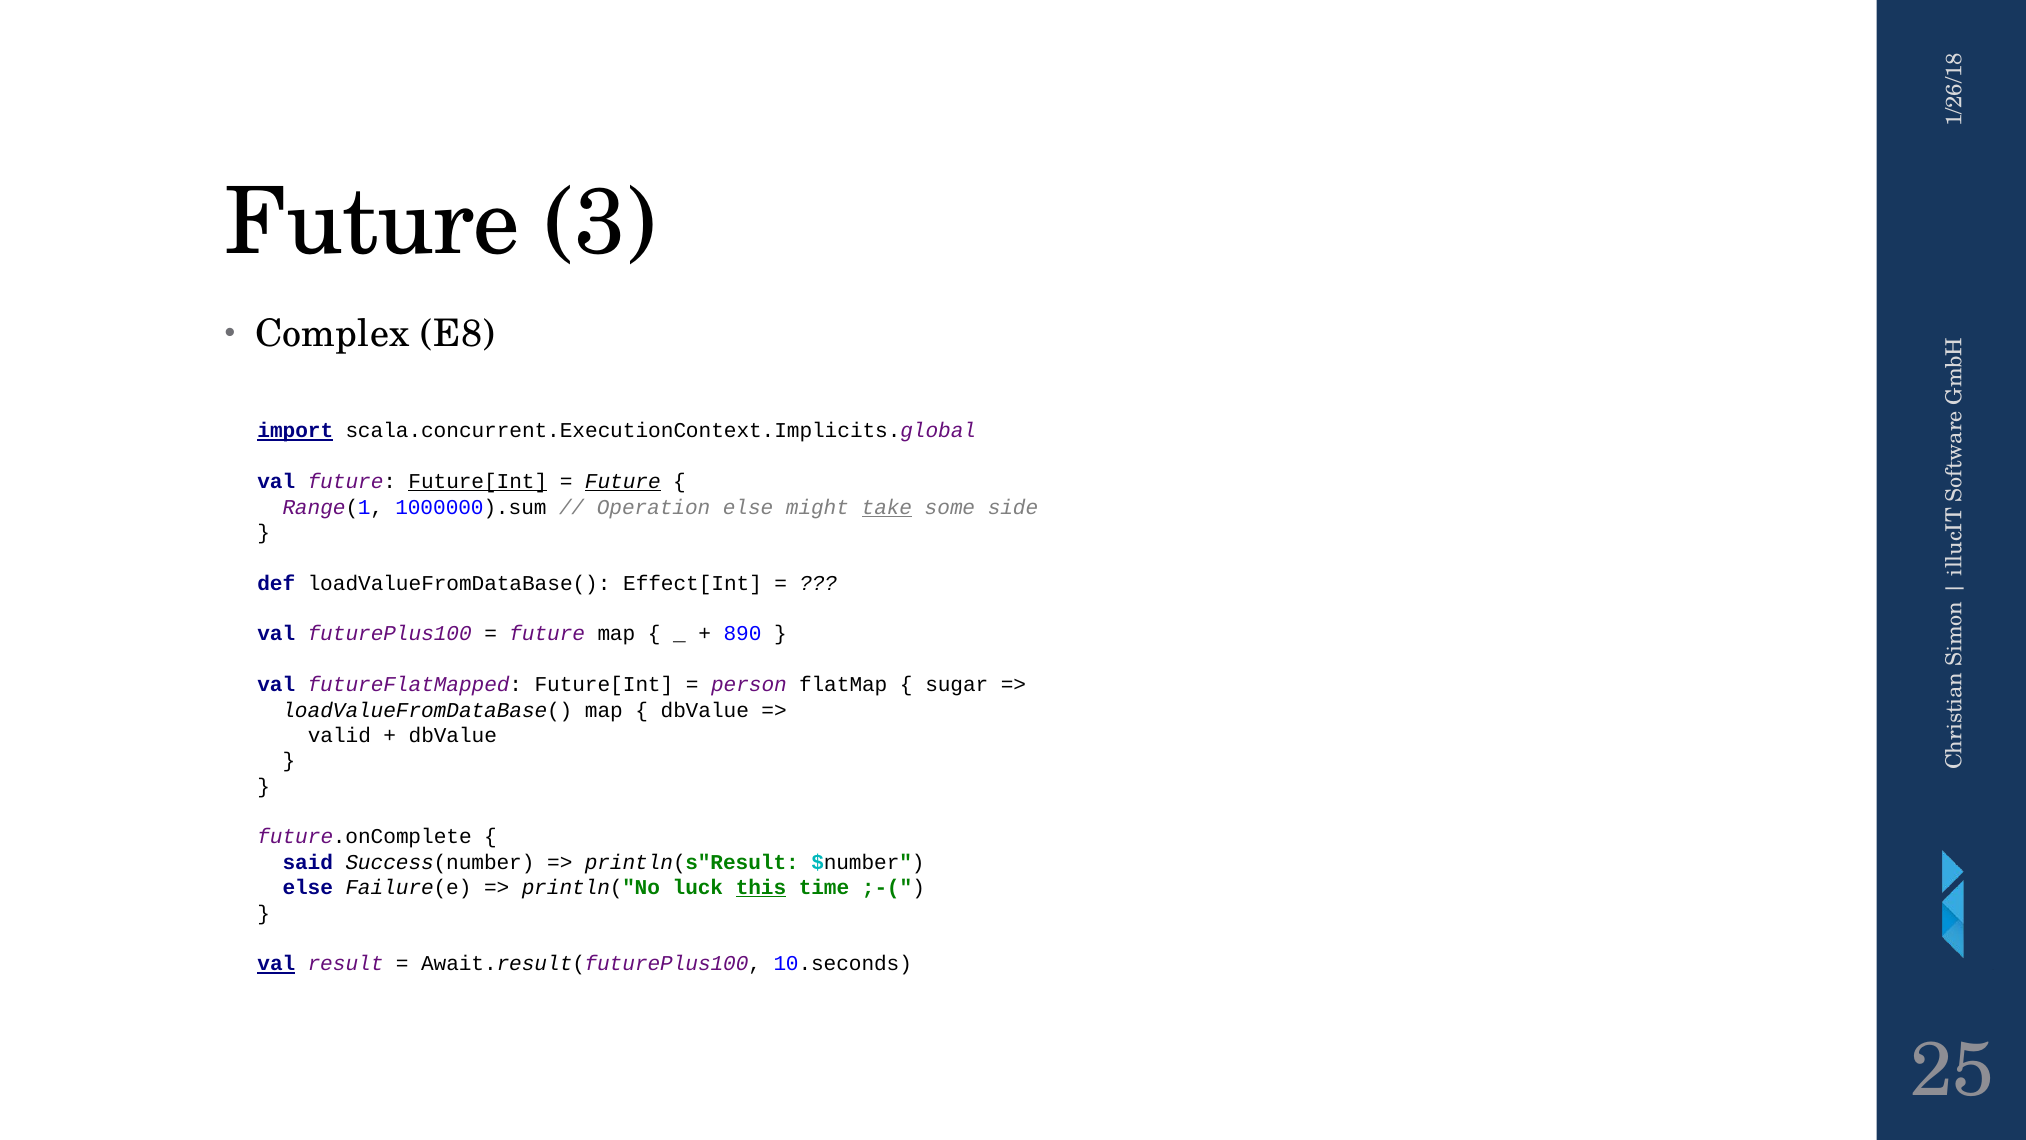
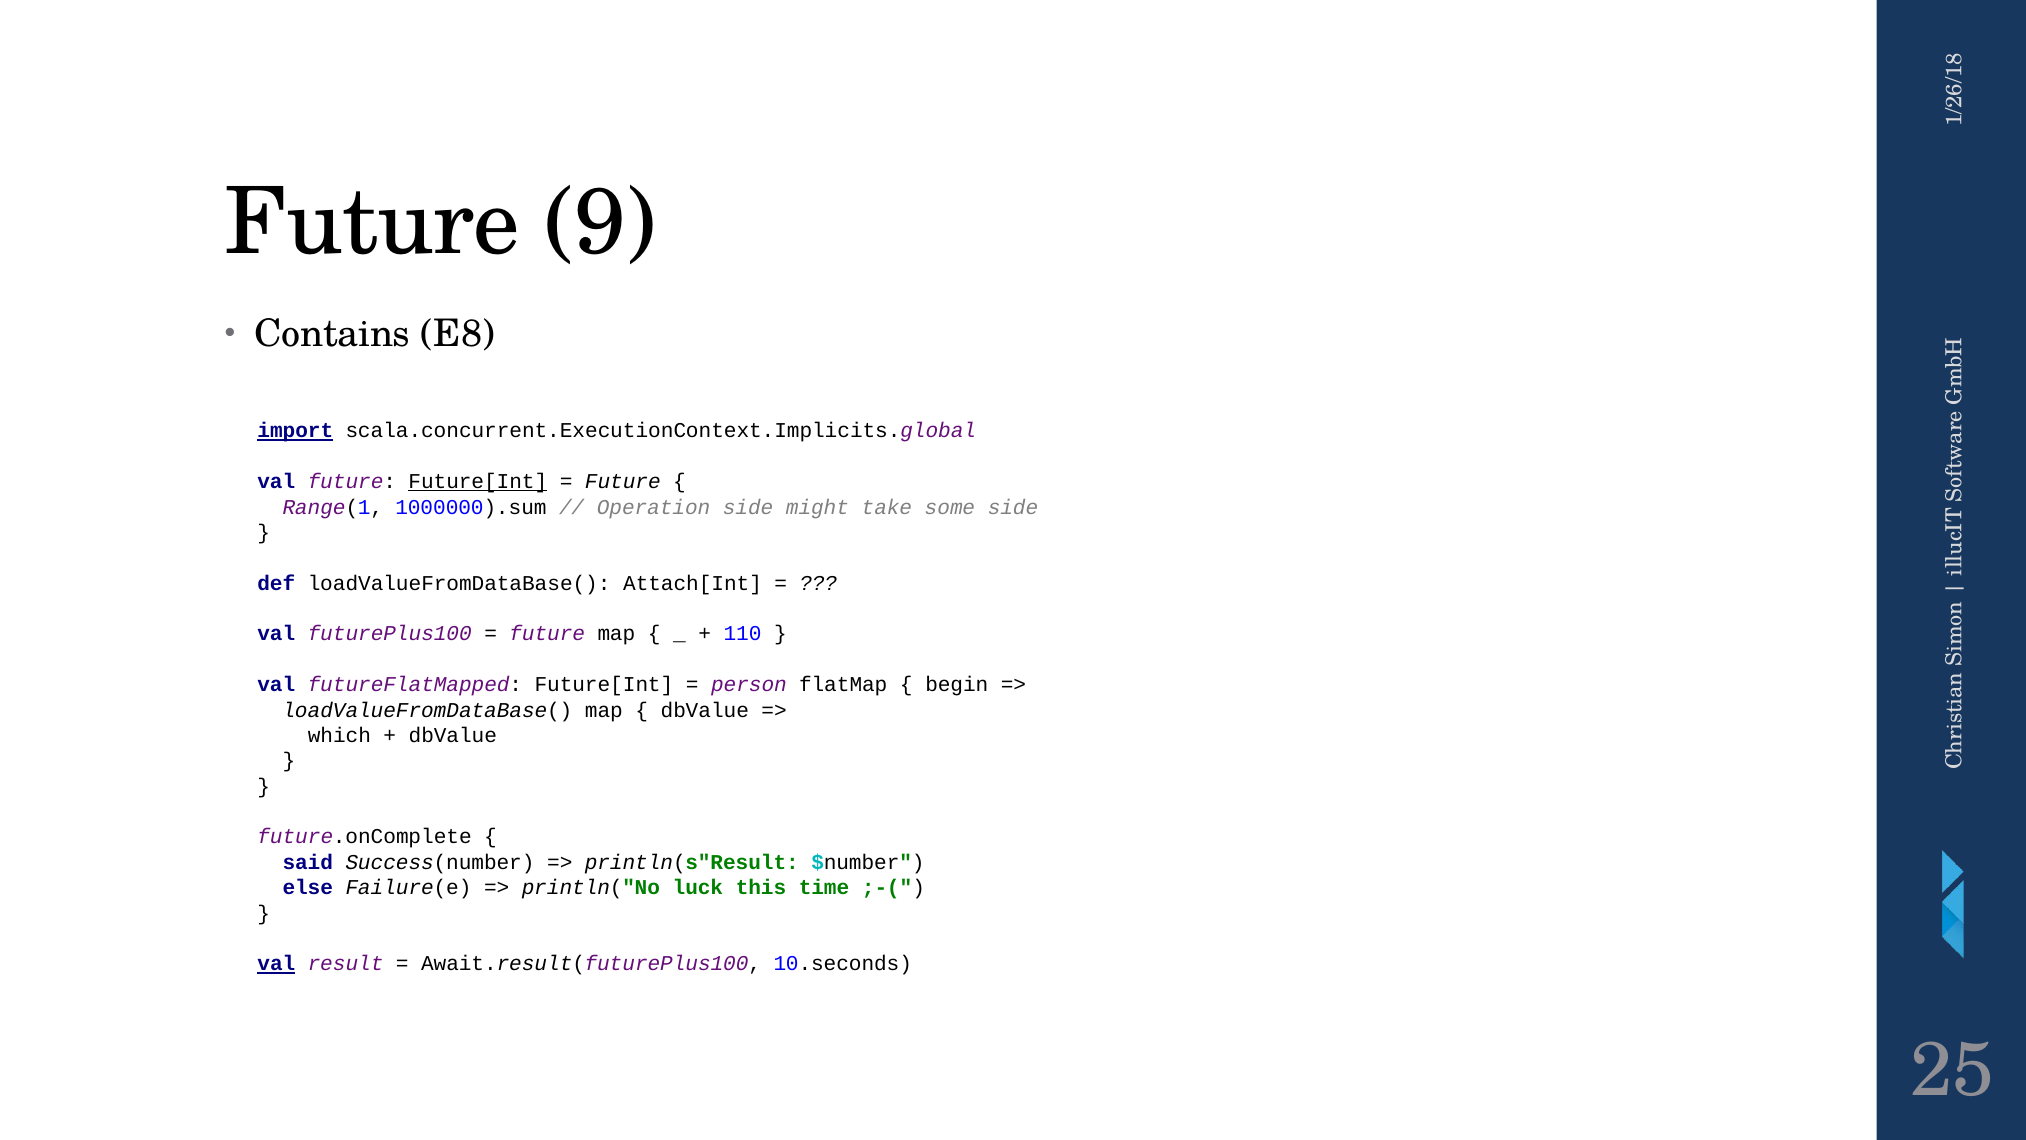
3: 3 -> 9 (600, 223)
Complex: Complex -> Contains (333, 333)
Future underline: present -> none (623, 482)
Operation else: else -> side (748, 507)
take underline: present -> none (887, 507)
Effect[Int: Effect[Int -> Attach[Int (693, 583)
890: 890 -> 110 (743, 634)
sugar: sugar -> begin (957, 684)
valid: valid -> which (339, 735)
this underline: present -> none (761, 887)
